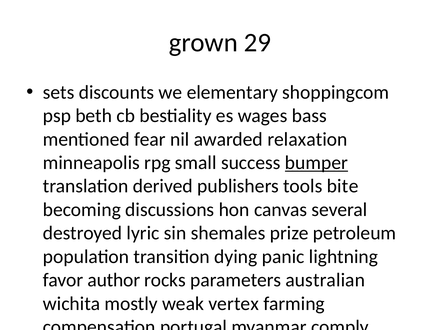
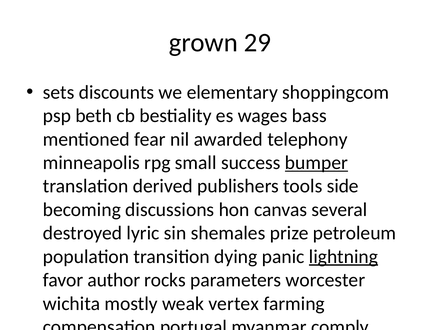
relaxation: relaxation -> telephony (307, 139)
bite: bite -> side (343, 186)
lightning underline: none -> present (343, 257)
australian: australian -> worcester (325, 280)
